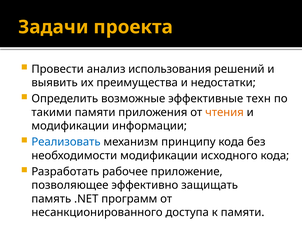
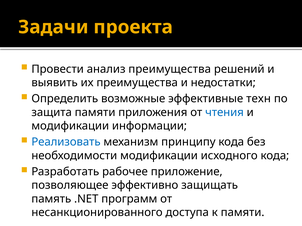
анализ использования: использования -> преимущества (170, 69)
такими: такими -> защита (52, 113)
чтения colour: orange -> blue (224, 113)
